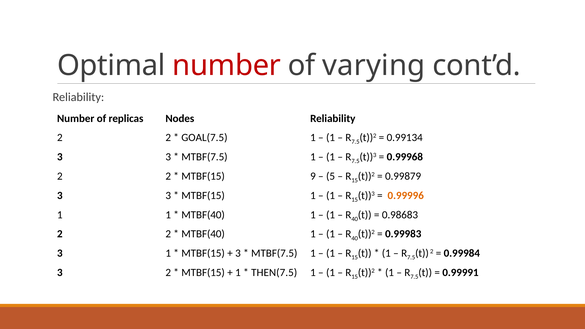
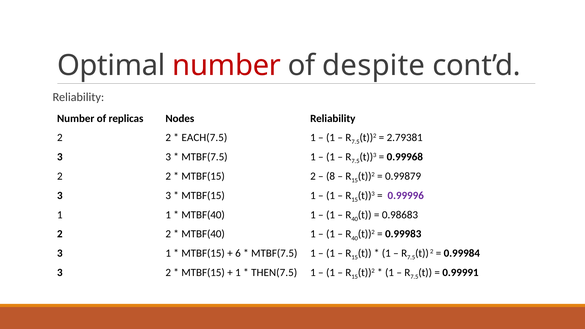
varying: varying -> despite (374, 66)
GOAL(7.5: GOAL(7.5 -> EACH(7.5 (204, 138)
0.99134: 0.99134 -> 2.79381 (405, 138)
MTBF(15 9: 9 -> 2 (313, 176)
5: 5 -> 8 (331, 176)
0.99996 colour: orange -> purple (406, 195)
3: 3 -> 6 (238, 253)
